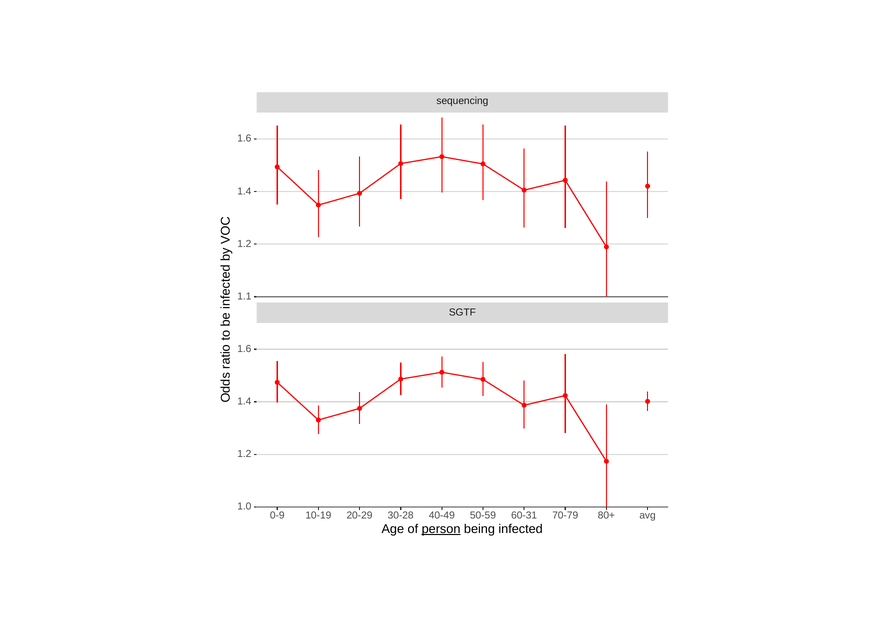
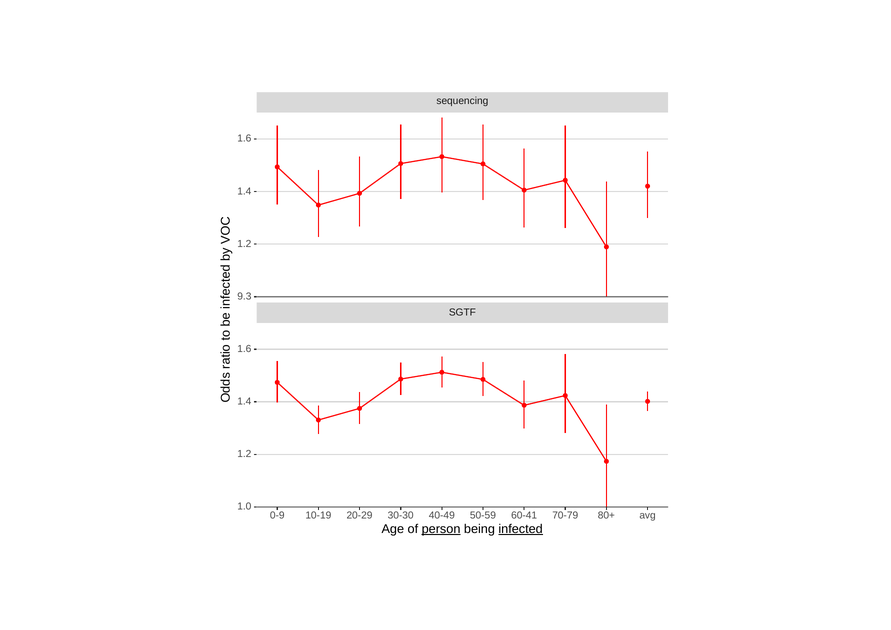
1.1: 1.1 -> 9.3 (244, 296)
30-28: 30-28 -> 30-30 (401, 515)
60-31: 60-31 -> 60-41 (524, 515)
infected underline: none -> present (521, 529)
